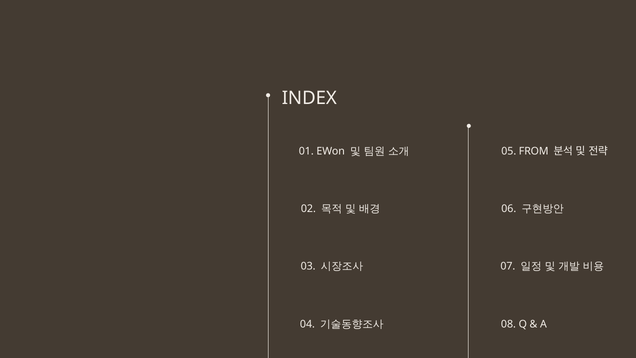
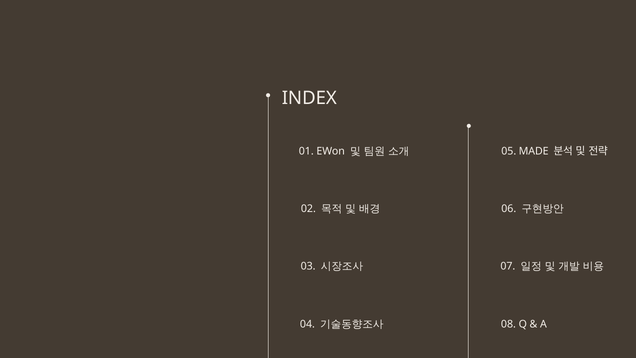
FROM: FROM -> MADE (534, 151)
